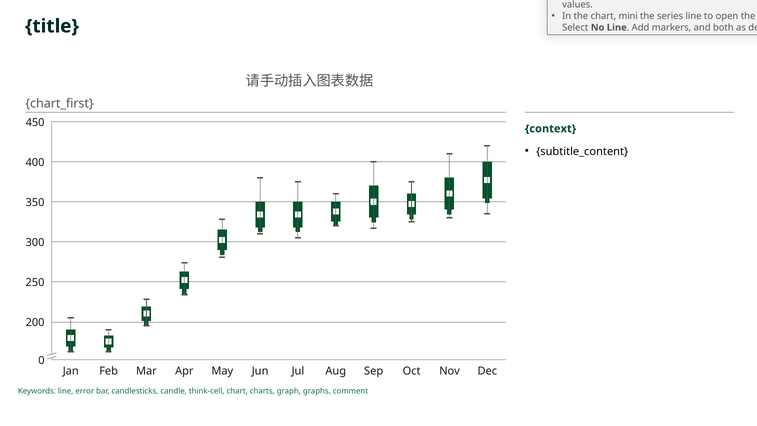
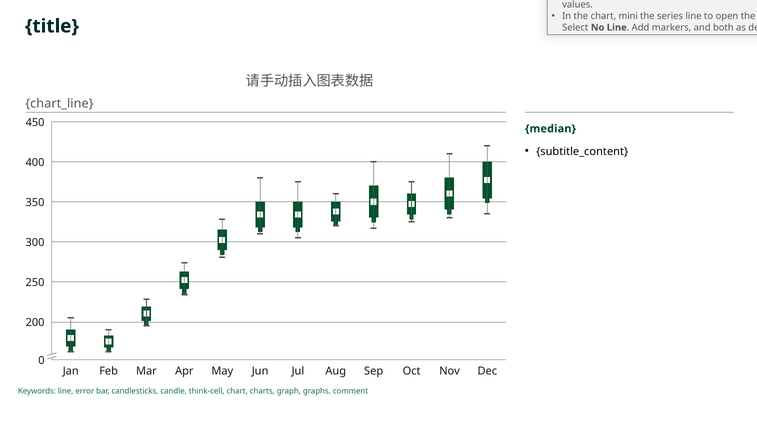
chart_first: chart_first -> chart_line (59, 103)
context: context -> median (550, 129)
